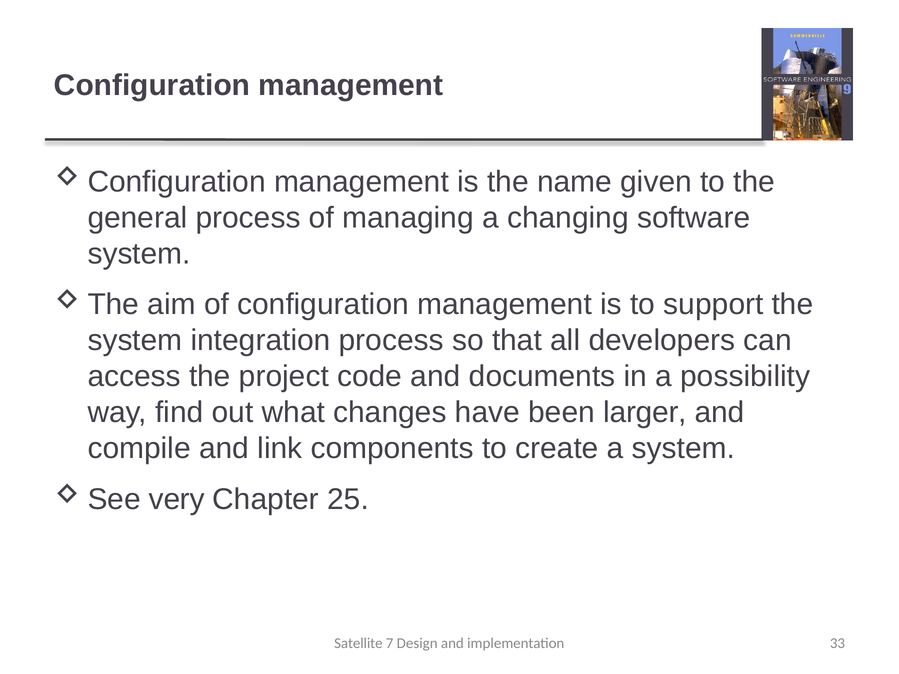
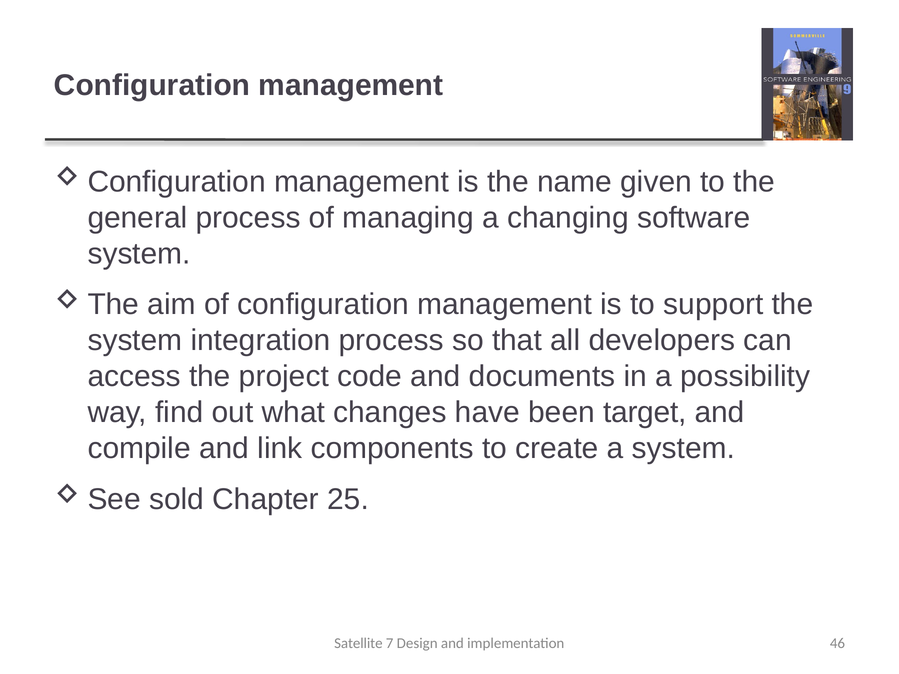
larger: larger -> target (645, 413)
very: very -> sold (177, 500)
33: 33 -> 46 (837, 644)
